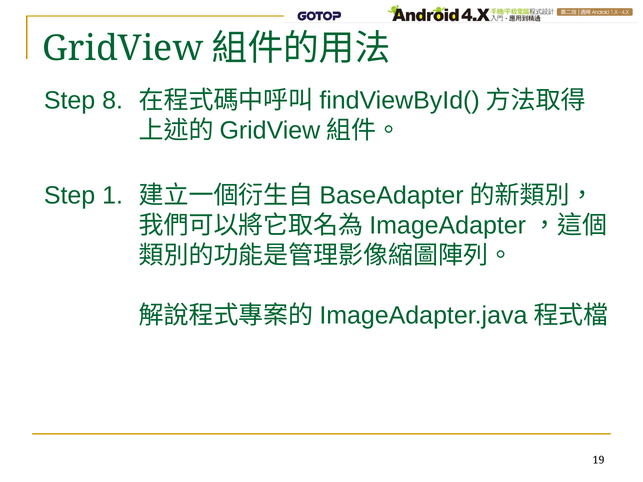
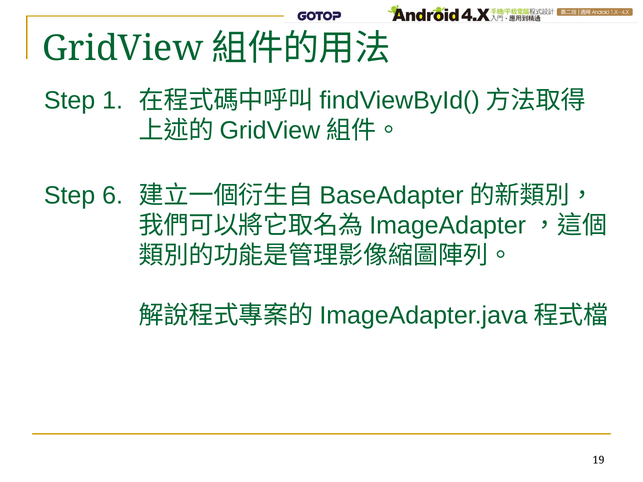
8: 8 -> 1 (113, 100)
1: 1 -> 6 (113, 195)
